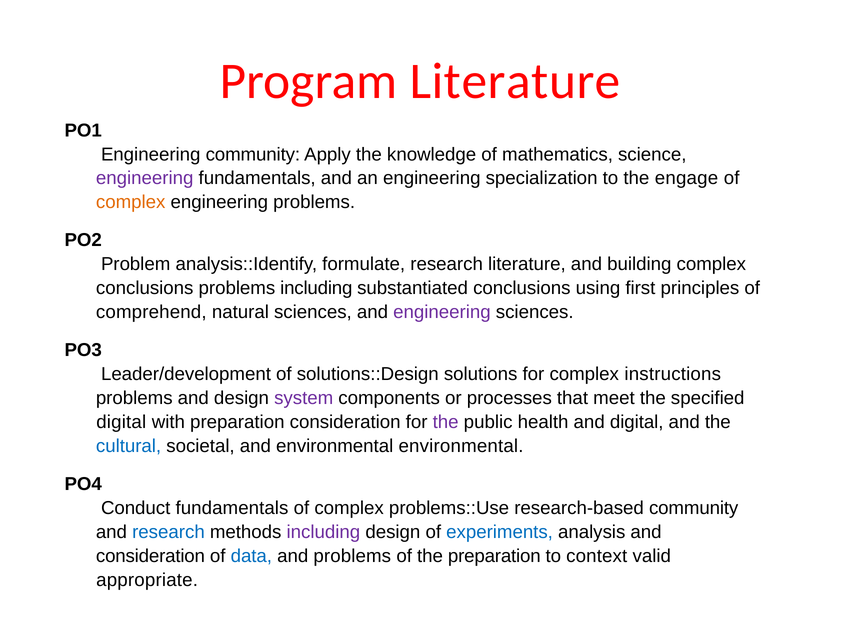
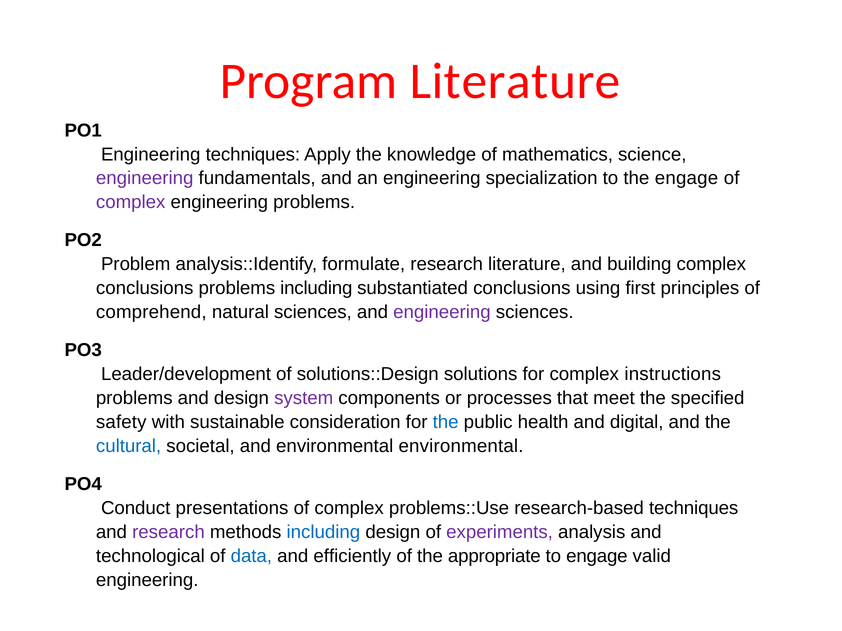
Engineering community: community -> techniques (253, 154)
complex colour: orange -> purple (131, 202)
digital: digital -> safety (121, 423)
with preparation: preparation -> sustainable (237, 423)
the colour: purple -> blue (446, 423)
Conduct fundamentals: fundamentals -> presentations (232, 509)
research-based community: community -> techniques (694, 509)
research colour: blue -> purple (168, 533)
including colour: purple -> blue (323, 533)
experiments colour: blue -> purple (500, 533)
consideration: consideration -> technological (150, 557)
and problems: problems -> efficiently (352, 557)
the preparation: preparation -> appropriate (494, 557)
to context: context -> engage (597, 557)
appropriate: appropriate -> engineering (147, 581)
